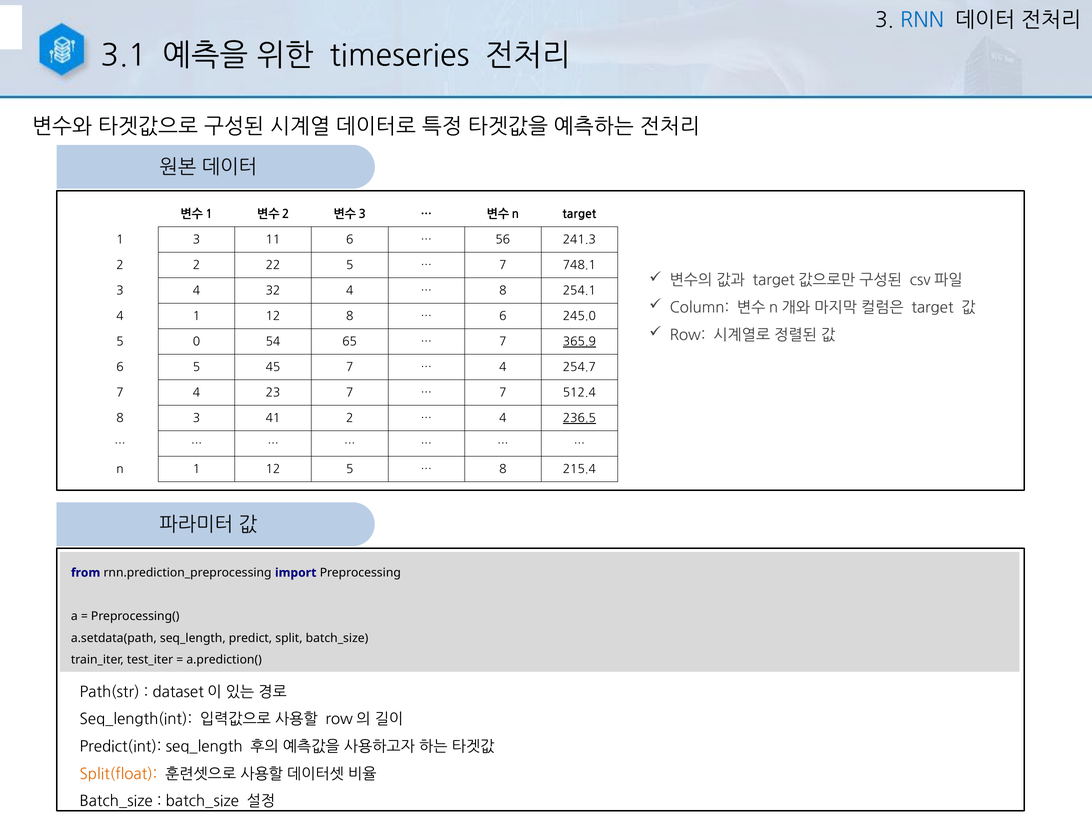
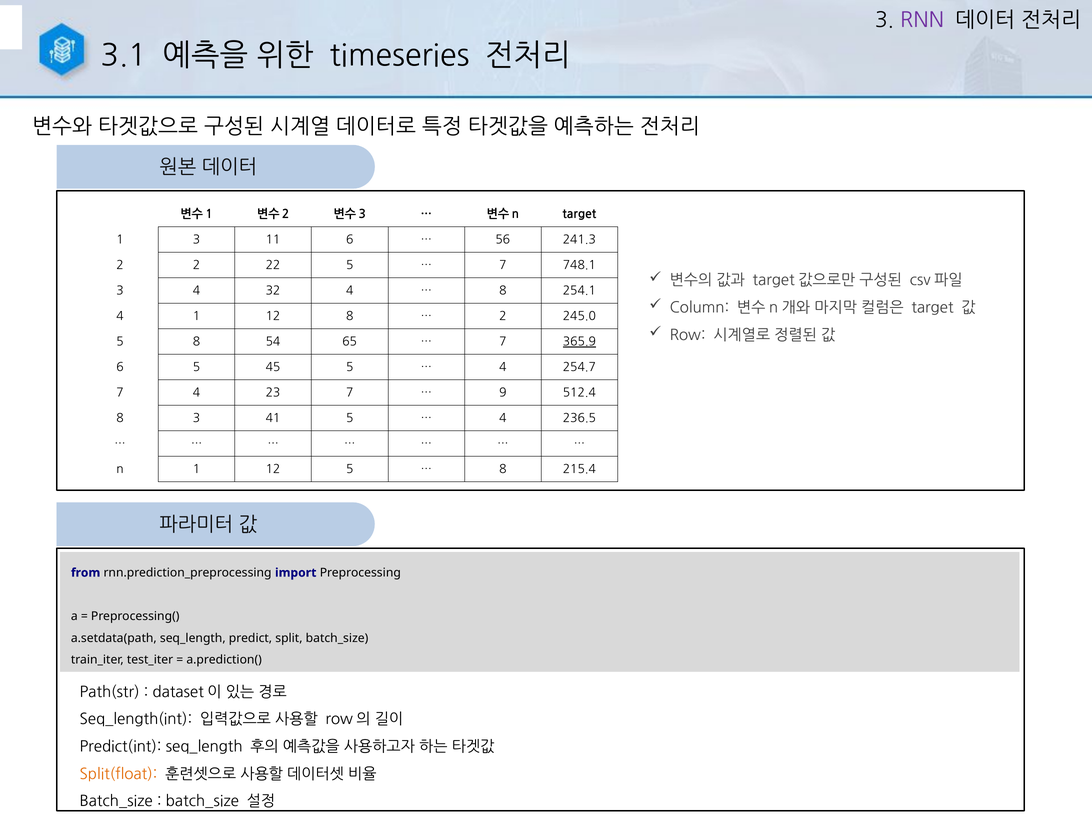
RNN colour: blue -> purple (922, 20)
6: 6 -> 2 (503, 316)
5 0: 0 -> 8 (197, 342)
45 7: 7 -> 5 (350, 367)
7: 7 -> 9 (503, 393)
41 2: 2 -> 5 (350, 418)
236.5 underline: present -> none (579, 418)
